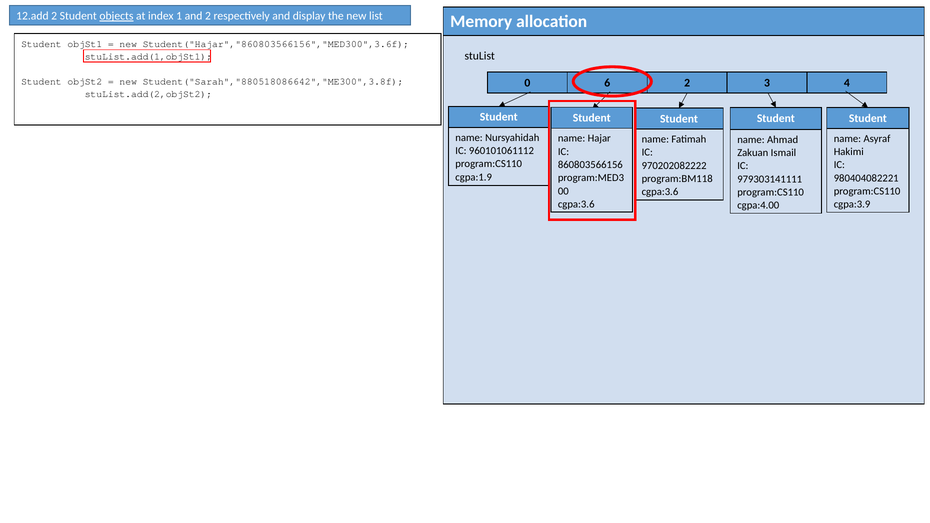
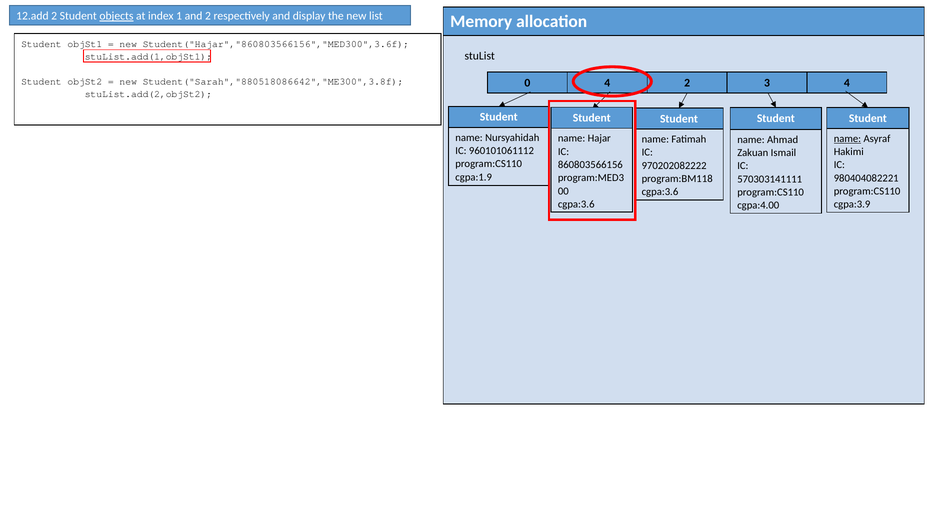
0 6: 6 -> 4 (607, 83)
name underline: none -> present (847, 139)
979303141111: 979303141111 -> 570303141111 (770, 179)
